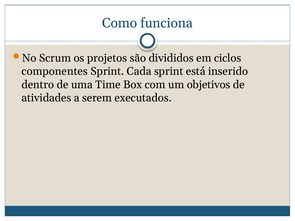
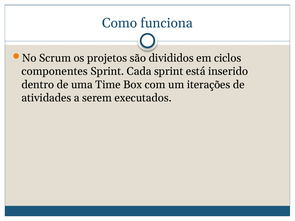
objetivos: objetivos -> iterações (209, 85)
